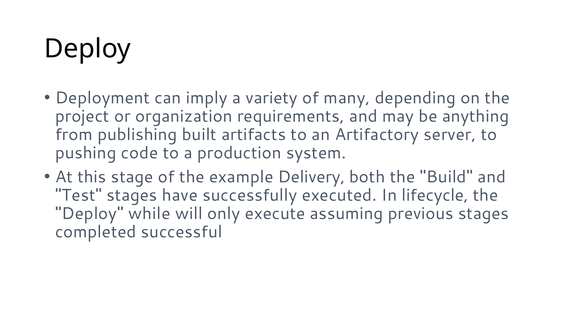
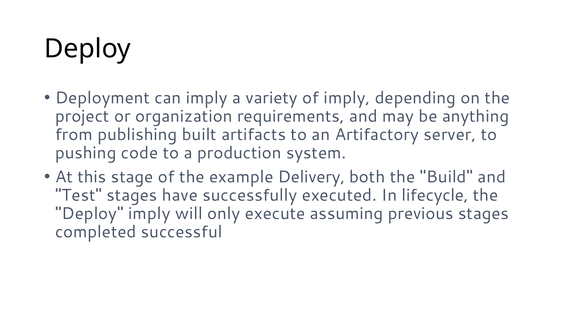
of many: many -> imply (347, 98)
Deploy while: while -> imply (149, 214)
